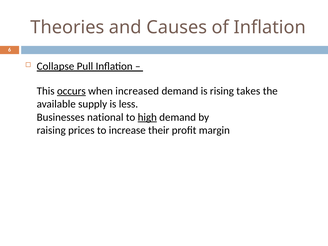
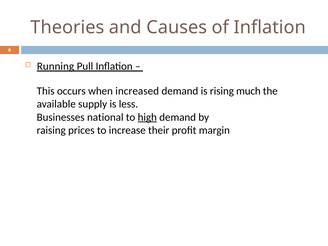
Collapse: Collapse -> Running (55, 66)
occurs underline: present -> none (71, 91)
takes: takes -> much (248, 91)
